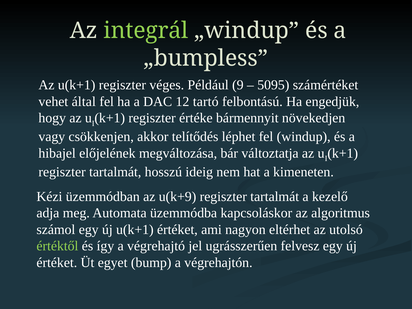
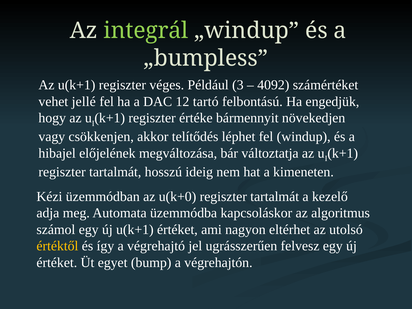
9: 9 -> 3 (238, 85)
5095: 5095 -> 4092 (273, 85)
által: által -> jellé (84, 102)
u(k+9: u(k+9 -> u(k+0 (178, 197)
értéktől colour: light green -> yellow (57, 246)
